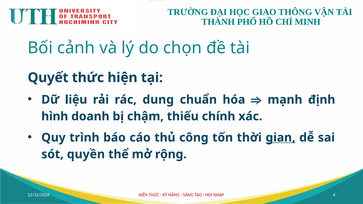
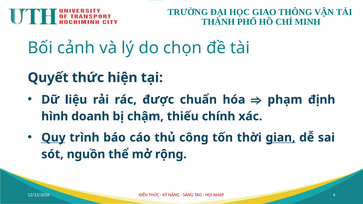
dung: dung -> được (158, 100)
mạnh: mạnh -> phạm (285, 100)
Quy underline: none -> present (53, 138)
quyền: quyền -> nguồn (86, 154)
